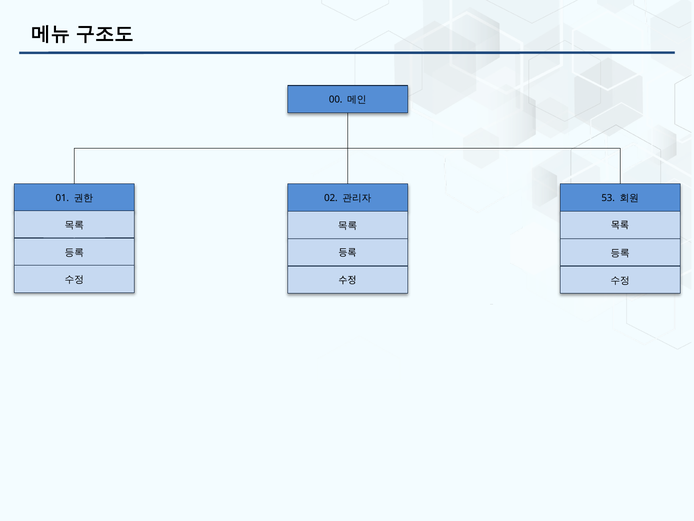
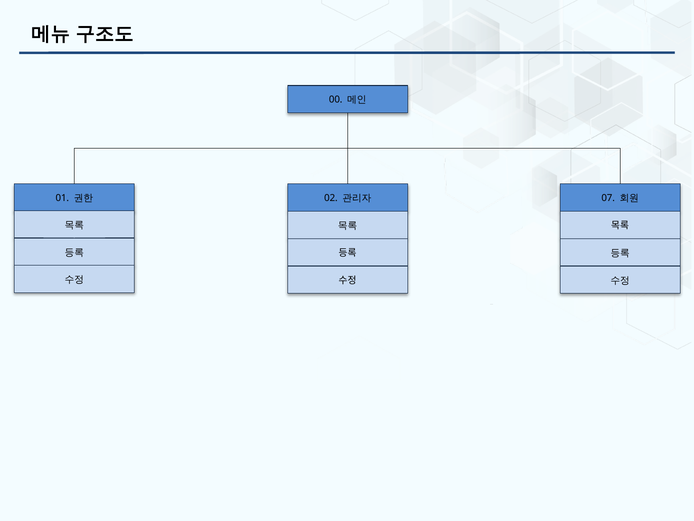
53: 53 -> 07 (608, 198)
